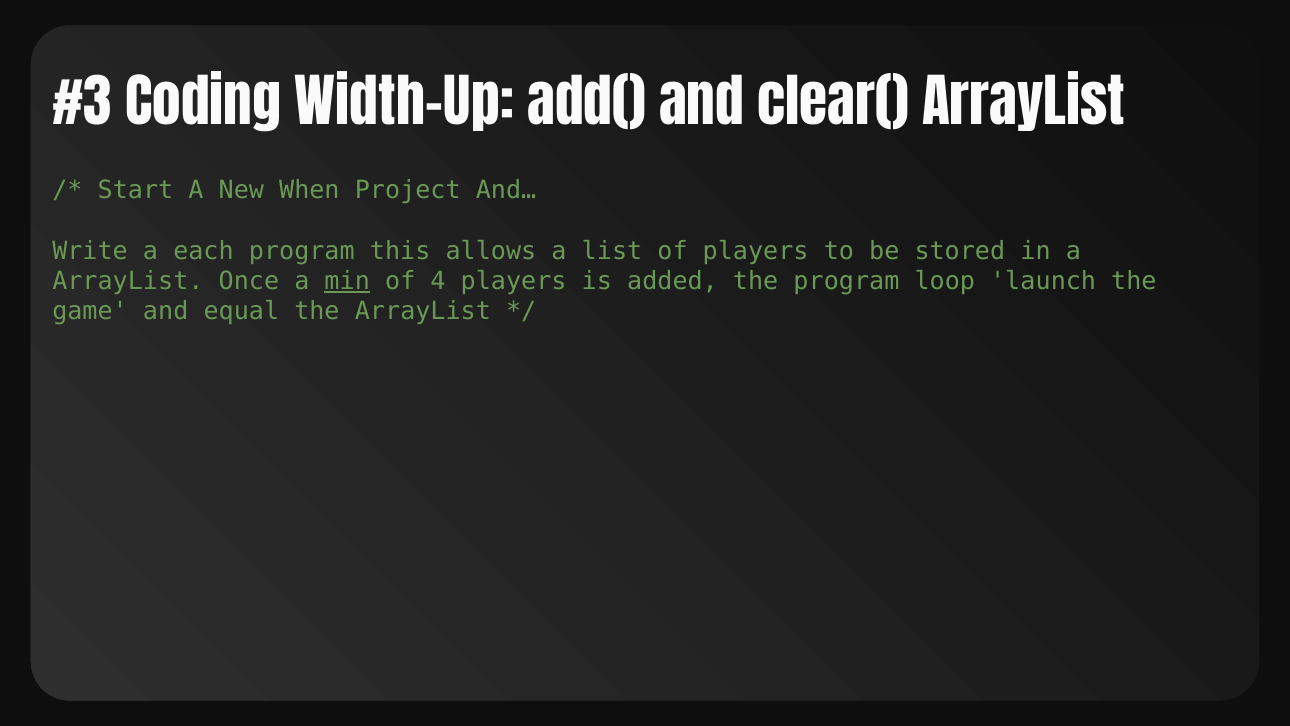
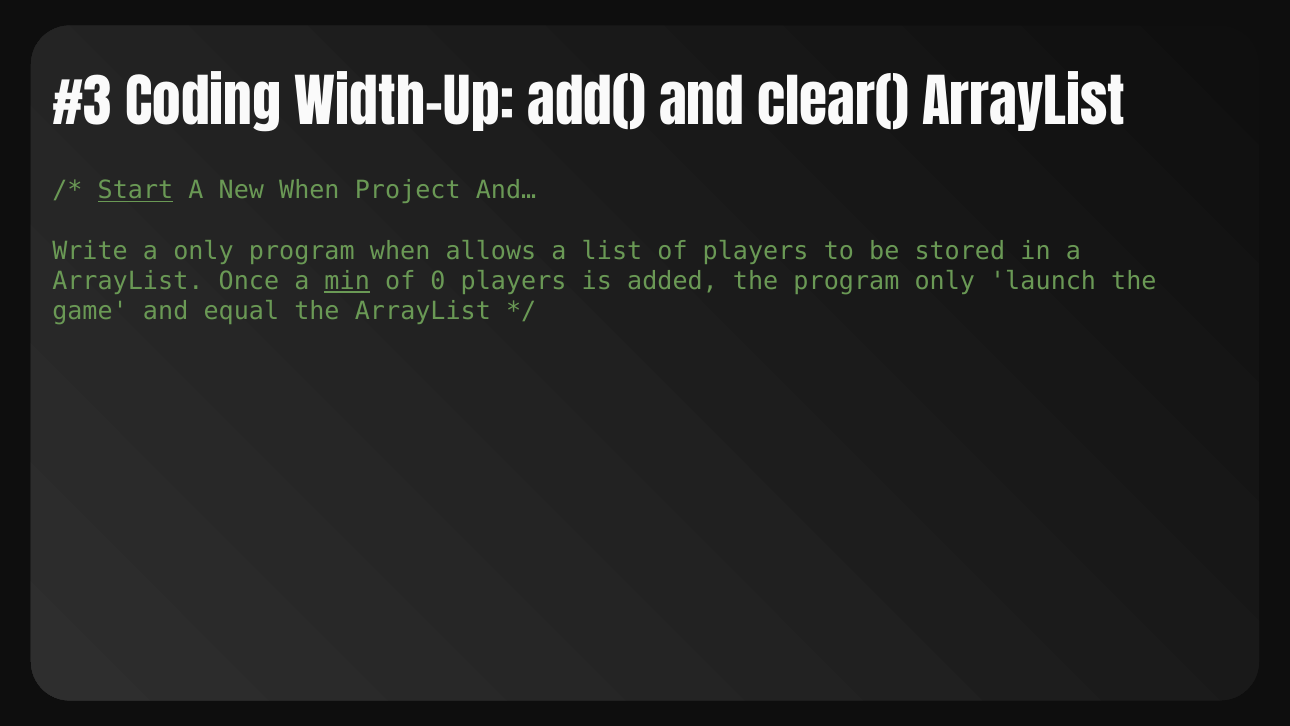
Start underline: none -> present (135, 191)
a each: each -> only (203, 251)
program this: this -> when (400, 251)
4: 4 -> 0 (438, 281)
program loop: loop -> only (945, 281)
